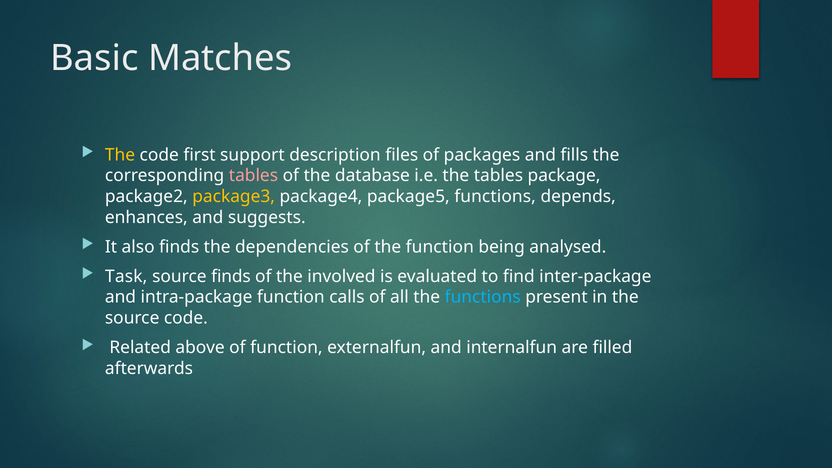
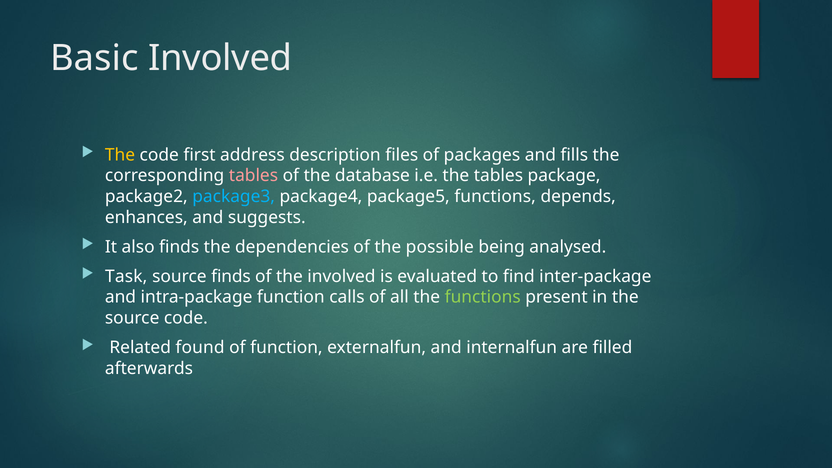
Basic Matches: Matches -> Involved (220, 58)
support: support -> address (252, 155)
package3 colour: yellow -> light blue (234, 197)
the function: function -> possible (440, 247)
functions colour: light blue -> light green (483, 297)
above: above -> found (200, 348)
